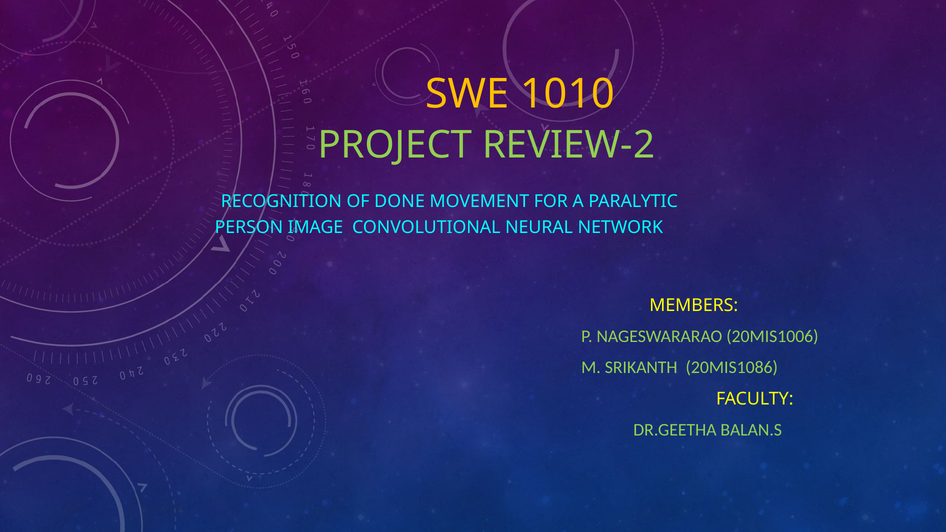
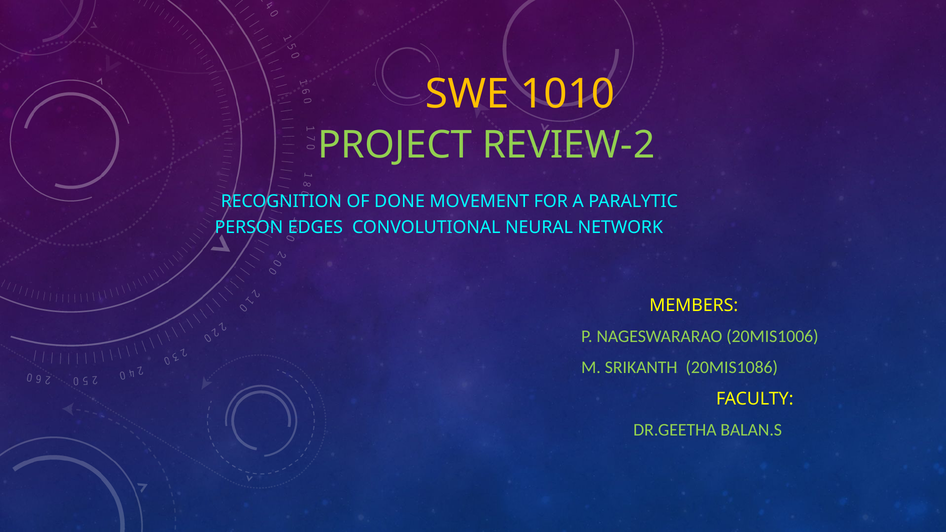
IMAGE: IMAGE -> EDGES (315, 227)
